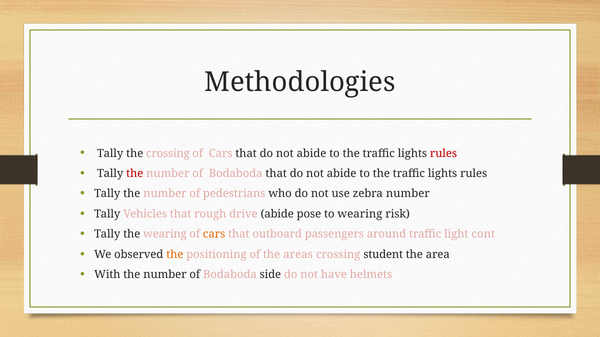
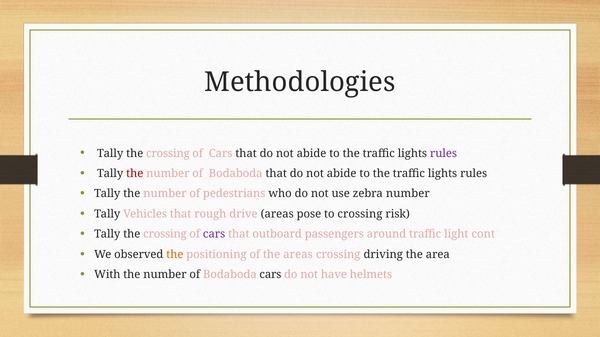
rules colour: red -> purple (443, 154)
drive abide: abide -> areas (277, 214)
to wearing: wearing -> crossing (360, 214)
wearing: wearing -> crossing (165, 235)
cars colour: orange -> purple (214, 235)
student: student -> driving (383, 255)
Bodaboda side: side -> cars (270, 275)
